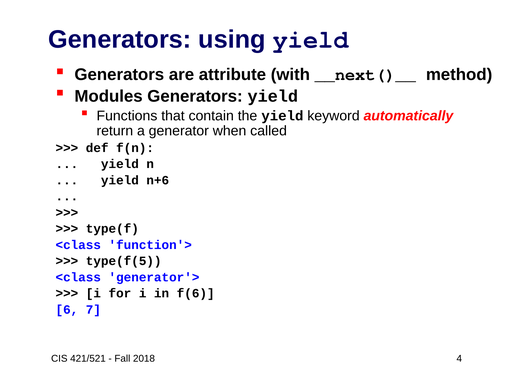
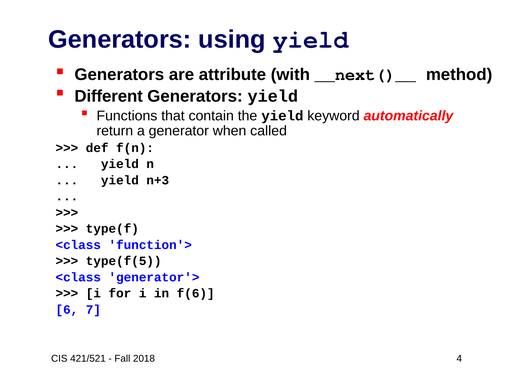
Modules: Modules -> Different (109, 96)
n+6: n+6 -> n+3 (158, 180)
